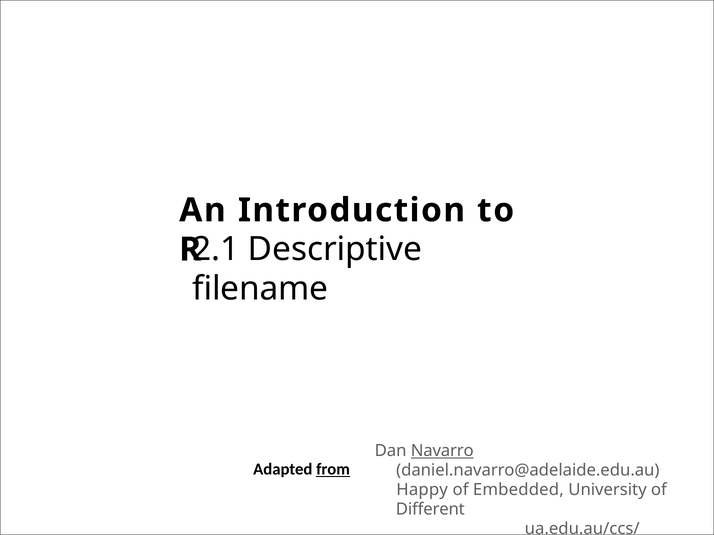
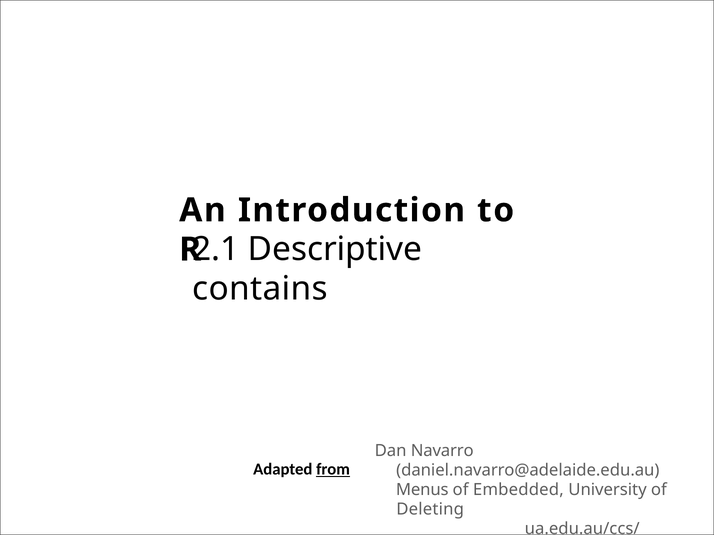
filename: filename -> contains (260, 289)
Navarro underline: present -> none (442, 451)
Happy: Happy -> Menus (422, 490)
Different: Different -> Deleting (430, 510)
